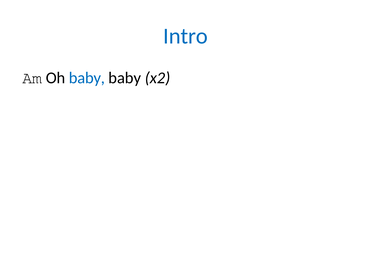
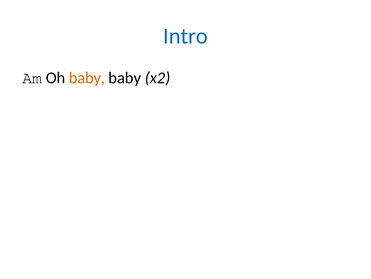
baby colour: blue -> orange (87, 78)
